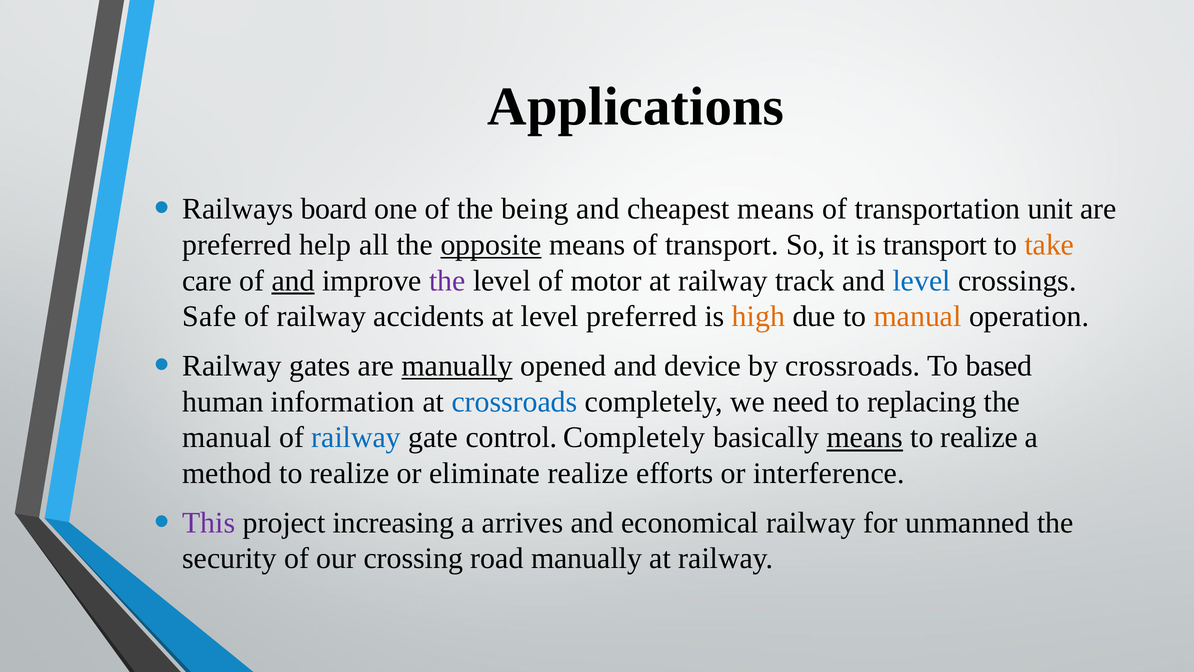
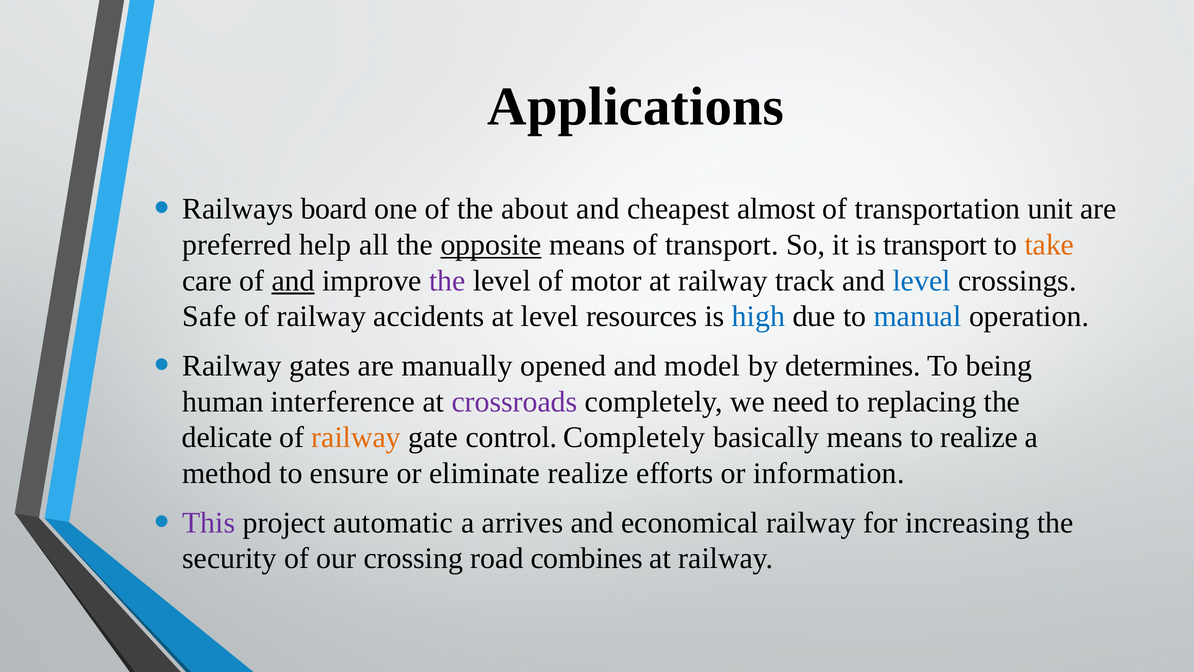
being: being -> about (535, 209)
cheapest means: means -> almost (776, 209)
level preferred: preferred -> resources (642, 316)
high colour: orange -> blue (759, 316)
manual colour: orange -> blue (918, 316)
manually underline: present -> none (457, 366)
device: device -> model (702, 366)
by crossroads: crossroads -> determines (853, 366)
based: based -> being (999, 366)
information: information -> interference (343, 401)
crossroads colour: blue -> purple (514, 401)
manual: manual -> delicate (227, 437)
railway colour: blue -> orange (356, 437)
means underline: present -> none (865, 437)
method to realize: realize -> ensure (350, 473)
interference: interference -> information (829, 473)
increasing: increasing -> automatic (393, 522)
unmanned: unmanned -> increasing (967, 522)
road manually: manually -> combines (587, 558)
